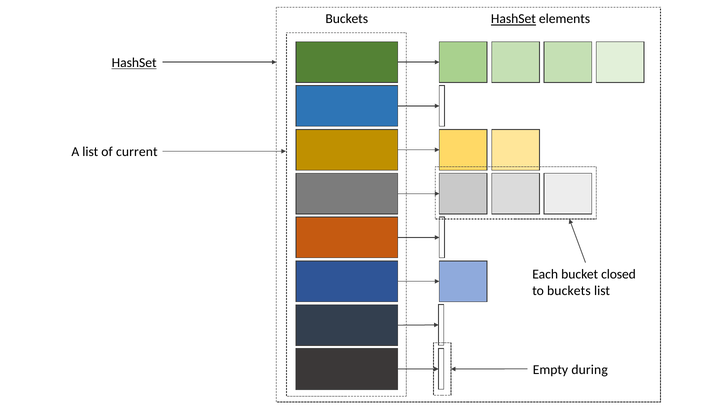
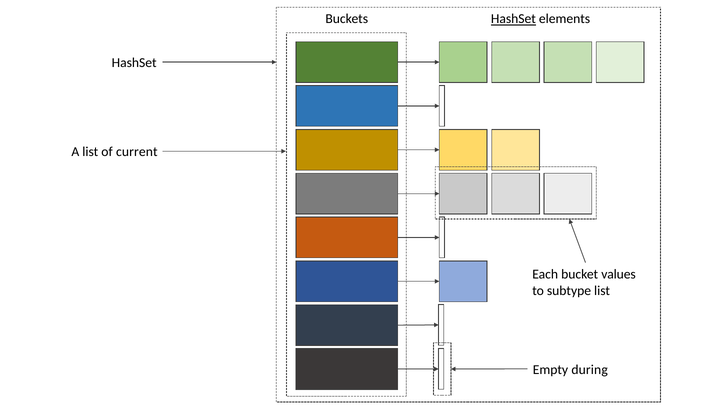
HashSet underline: present -> none (134, 63)
closed: closed -> values (619, 275)
to buckets: buckets -> subtype (569, 291)
